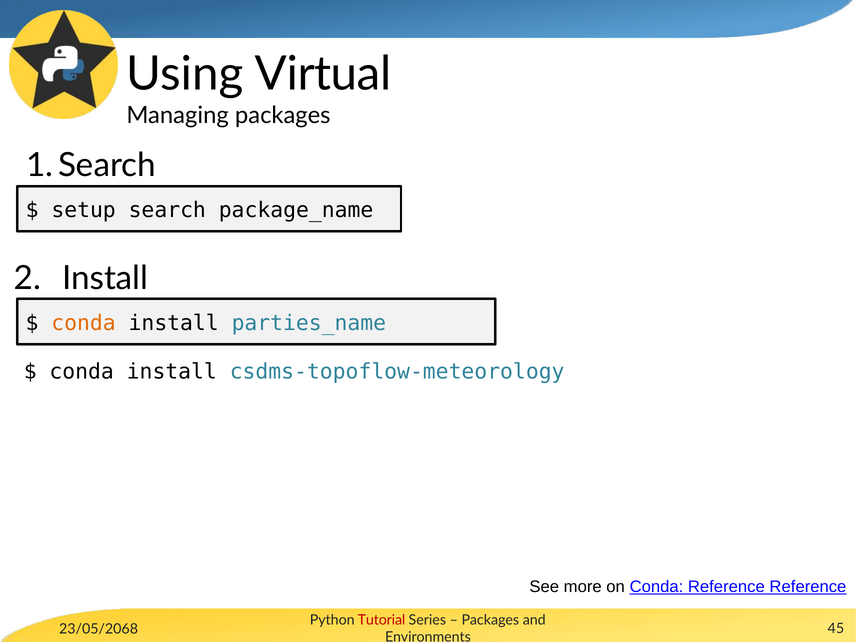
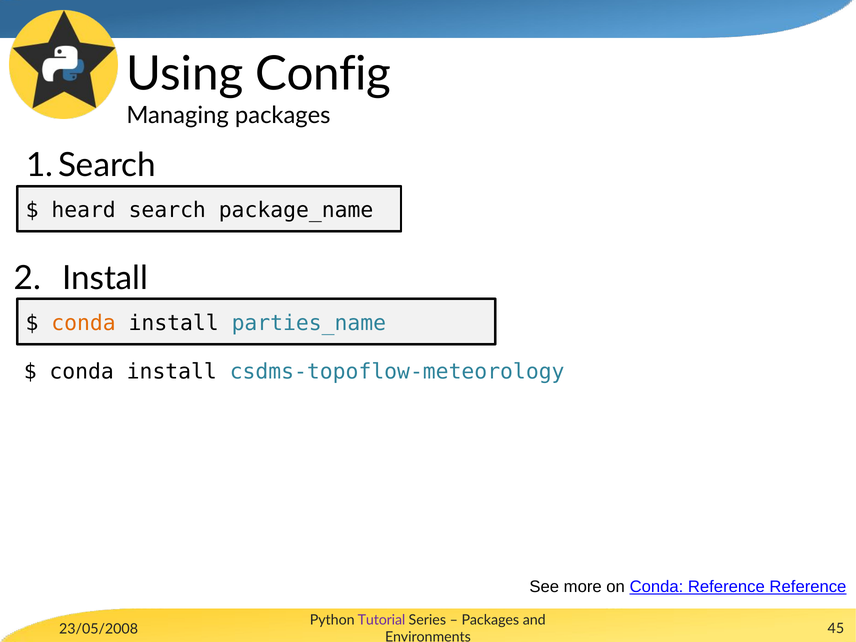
Virtual: Virtual -> Config (323, 74)
setup: setup -> heard (84, 210)
Tutorial colour: red -> purple (382, 620)
23/05/2068: 23/05/2068 -> 23/05/2008 (99, 629)
